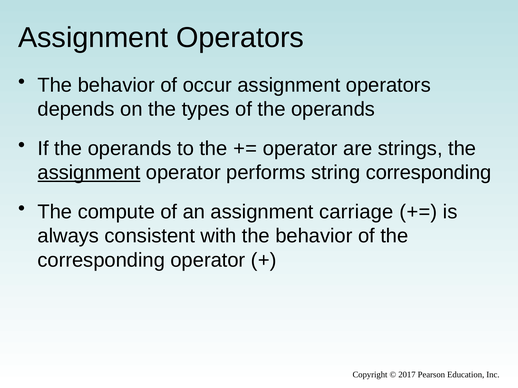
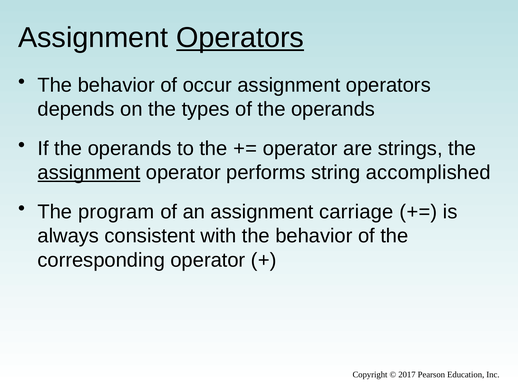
Operators underline: none -> present (240, 38)
string corresponding: corresponding -> accomplished (428, 173)
compute: compute -> program (116, 212)
